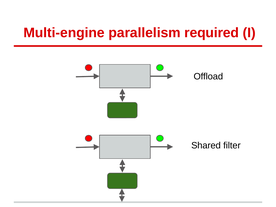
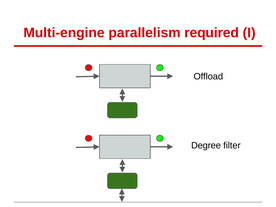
Shared: Shared -> Degree (206, 146)
